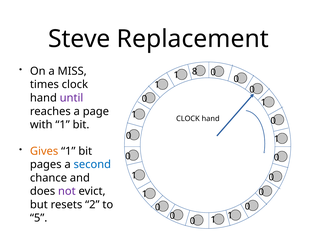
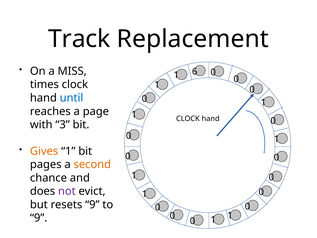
Steve: Steve -> Track (79, 39)
8: 8 -> 6 (195, 72)
until colour: purple -> blue (72, 98)
with 1: 1 -> 3 (63, 125)
second colour: blue -> orange (92, 164)
resets 2: 2 -> 9 (92, 204)
5: 5 -> 9 (39, 218)
